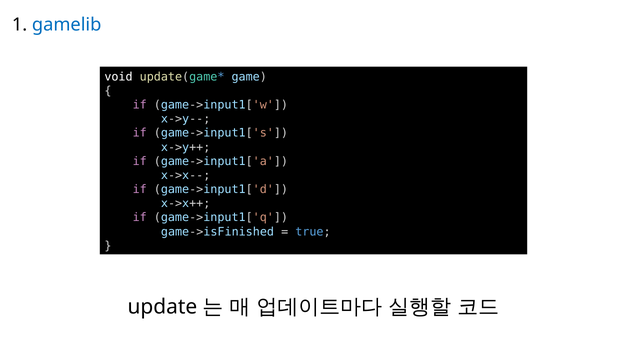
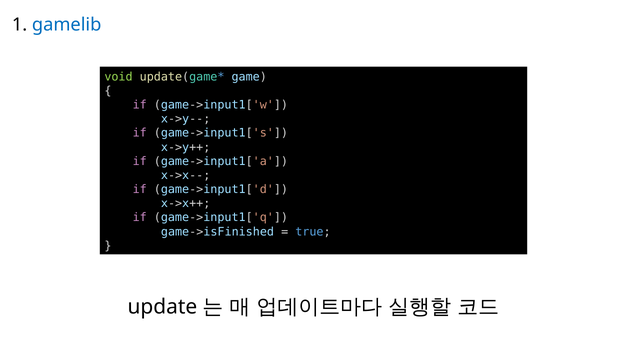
void colour: white -> light green (119, 77)
